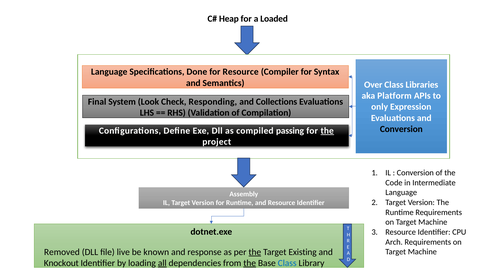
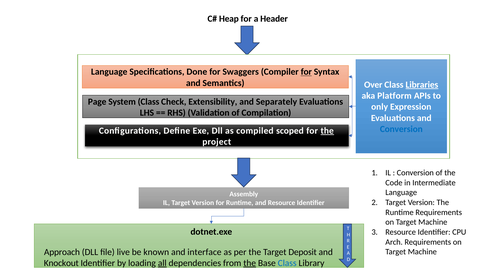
Loaded: Loaded -> Header (274, 19)
for Resource: Resource -> Swaggers (241, 72)
for underline: none -> present (306, 72)
Libraries underline: none -> present (422, 85)
Final: Final -> Page (97, 102)
System Look: Look -> Class (149, 102)
Responding: Responding -> Extensibility (213, 102)
Collections: Collections -> Separately (277, 102)
Conversion colour: black -> blue (401, 129)
passing: passing -> scoped (290, 131)
Removed: Removed -> Approach (62, 252)
response: response -> interface (204, 252)
the underline: present -> none (255, 252)
Existing: Existing -> Deposit (303, 252)
